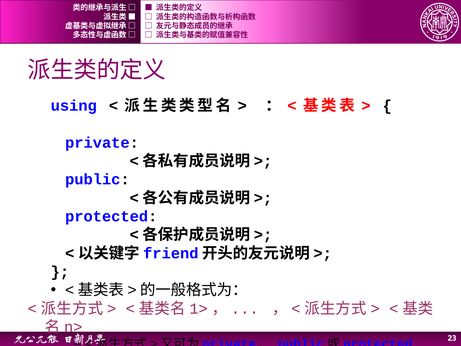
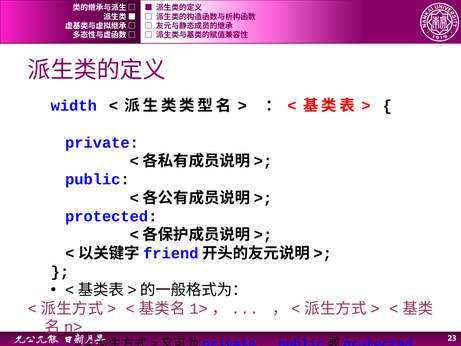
using: using -> width (74, 106)
